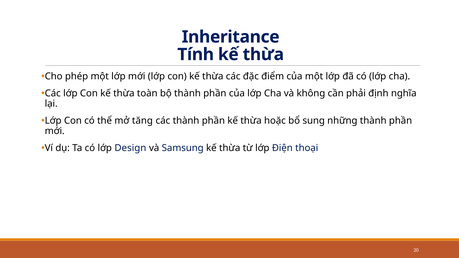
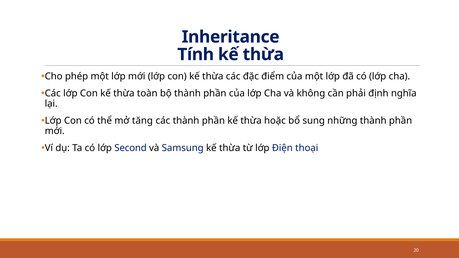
Design: Design -> Second (131, 148)
